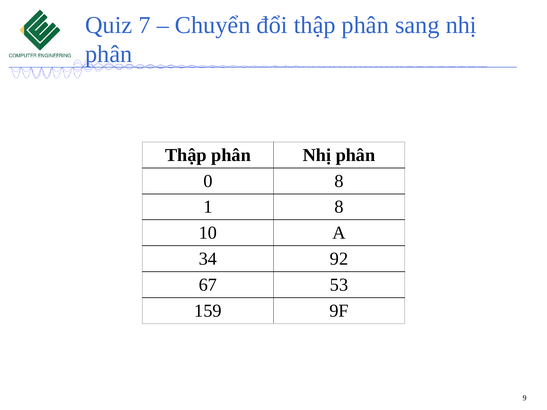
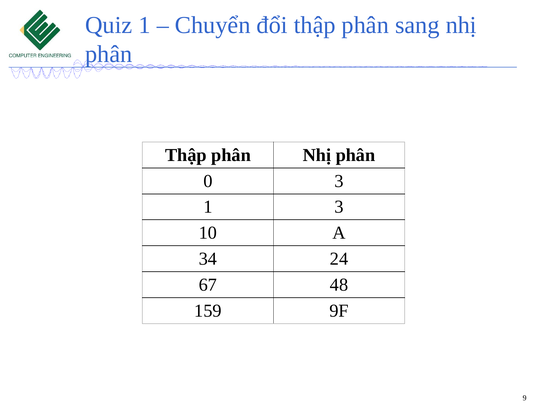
Quiz 7: 7 -> 1 (145, 25)
0 8: 8 -> 3 (339, 181)
1 8: 8 -> 3 (339, 207)
92: 92 -> 24 (339, 259)
53: 53 -> 48 (339, 285)
